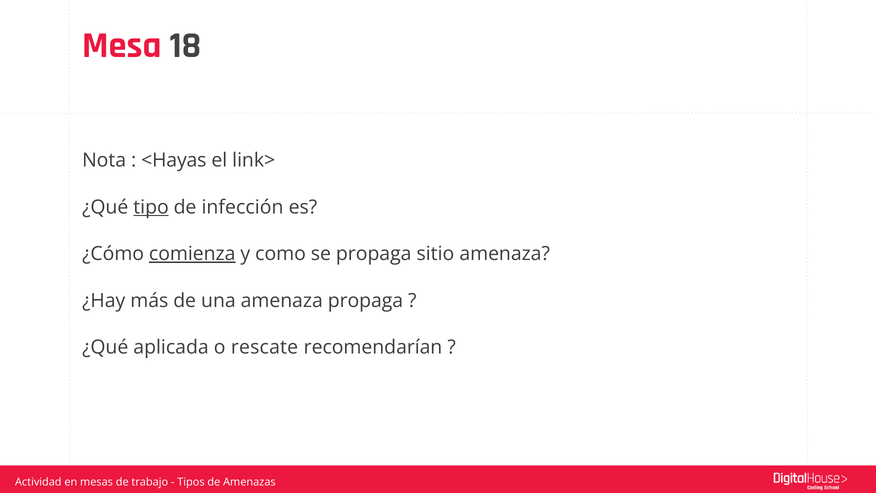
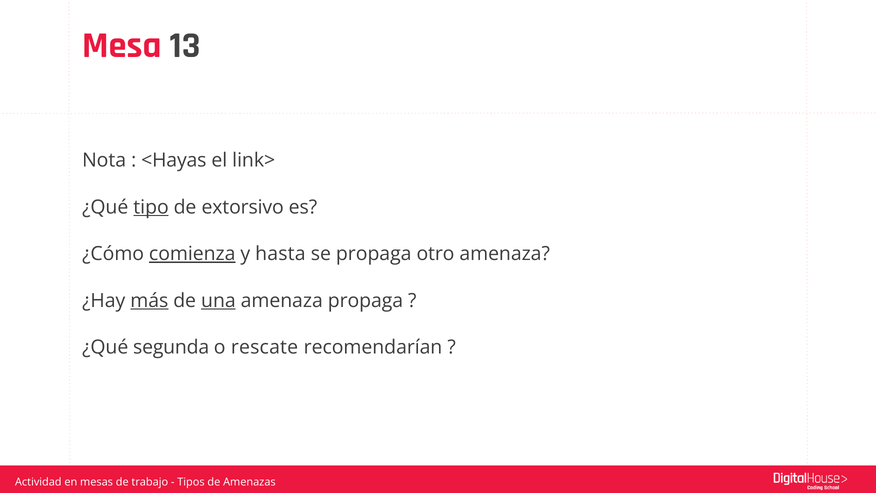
18: 18 -> 13 (185, 45)
infección: infección -> extorsivo (243, 207)
como: como -> hasta (280, 254)
sitio: sitio -> otro (435, 254)
más underline: none -> present (149, 301)
una underline: none -> present (218, 301)
aplicada: aplicada -> segunda (171, 347)
